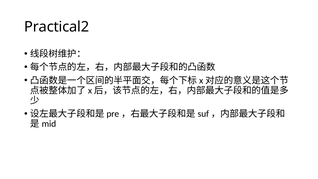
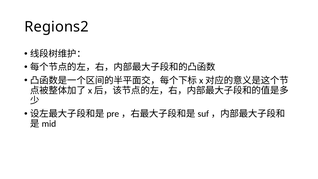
Practical2: Practical2 -> Regions2 (57, 27)
